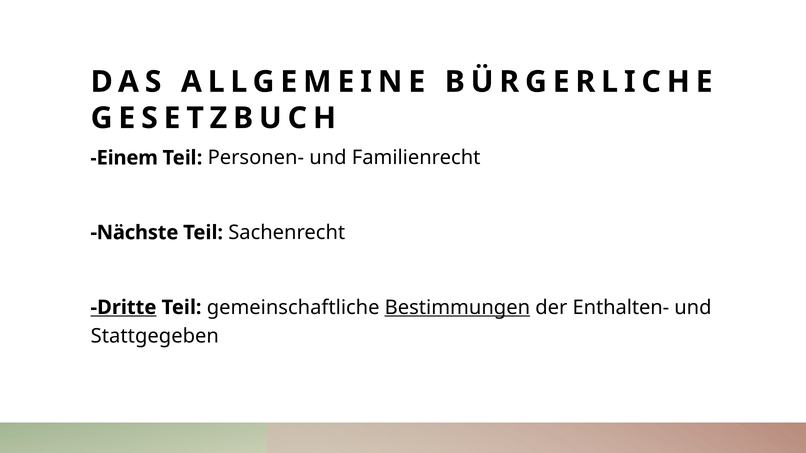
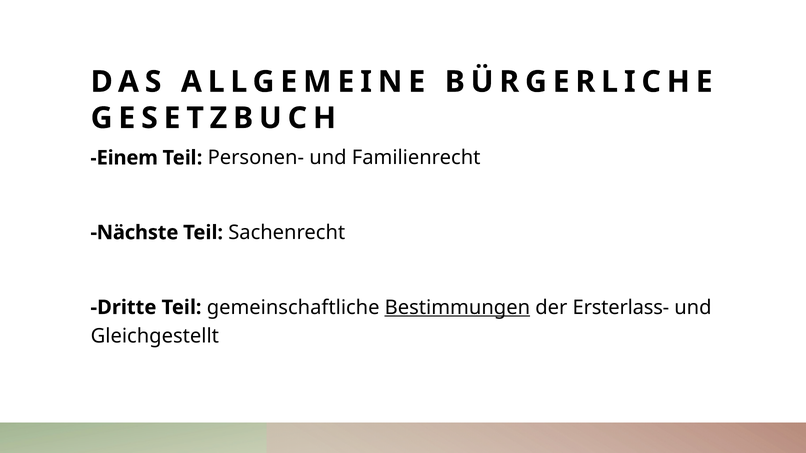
Dritte underline: present -> none (124, 308)
Enthalten-: Enthalten- -> Ersterlass- (621, 308)
Stattgegeben: Stattgegeben -> Gleichgestellt (155, 337)
